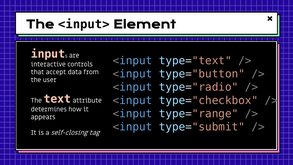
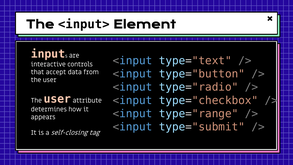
text: text -> user (57, 99)
